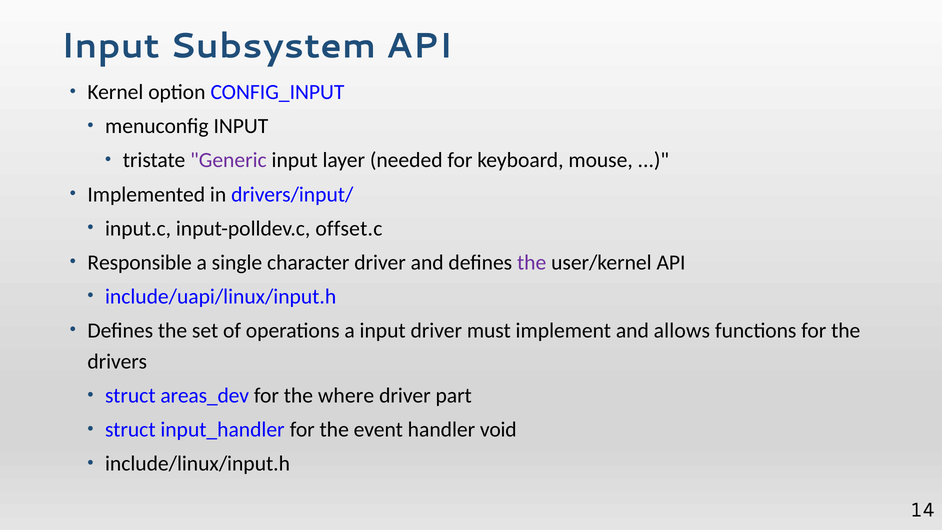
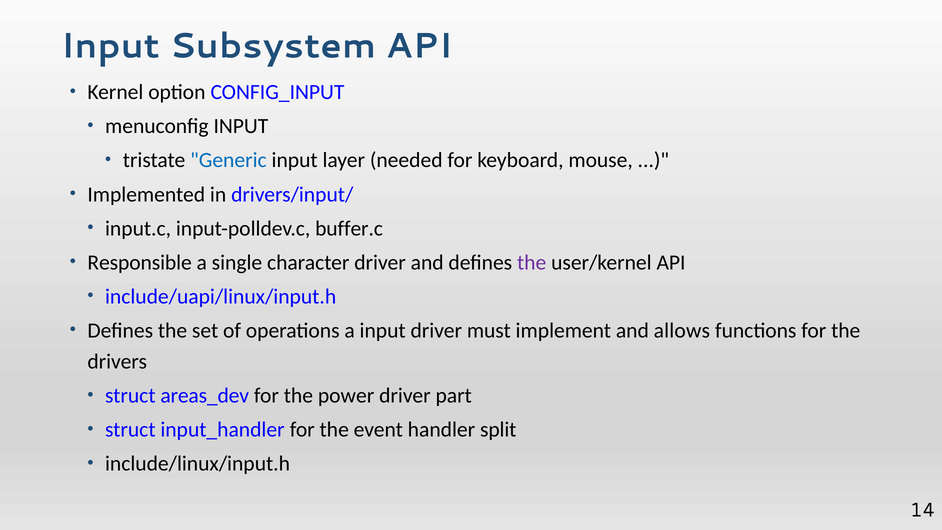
Generic colour: purple -> blue (228, 160)
offset.c: offset.c -> buffer.c (349, 228)
where: where -> power (346, 396)
void: void -> split (498, 430)
